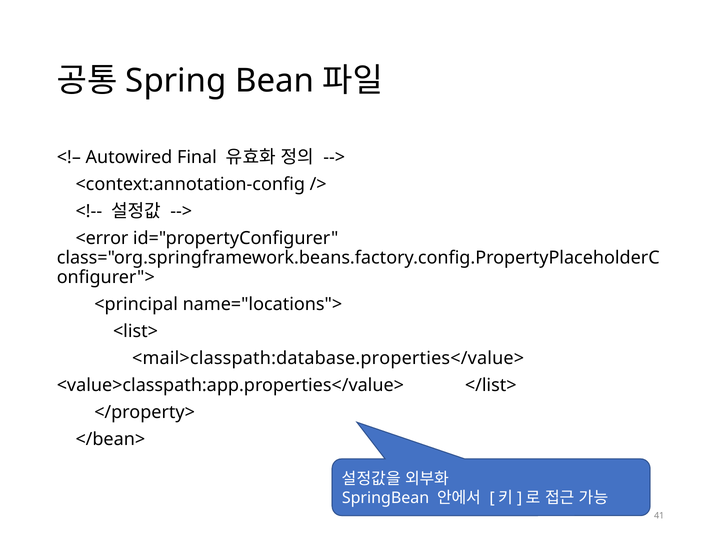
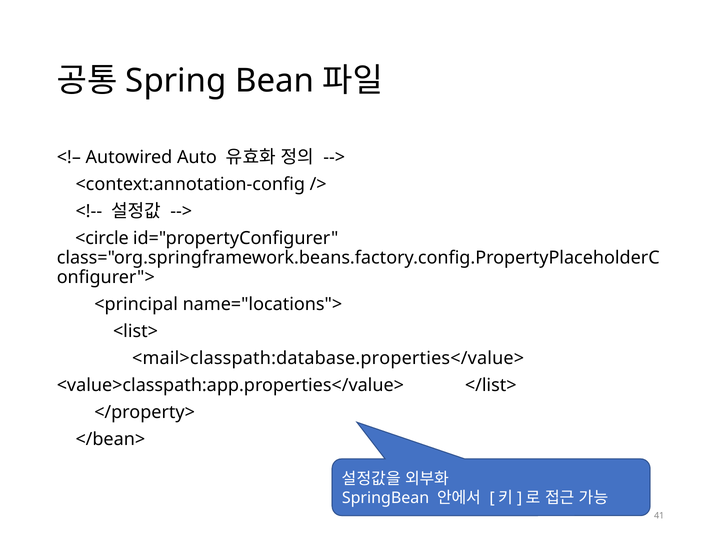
Final: Final -> Auto (197, 157)
<error: <error -> <circle (102, 238)
